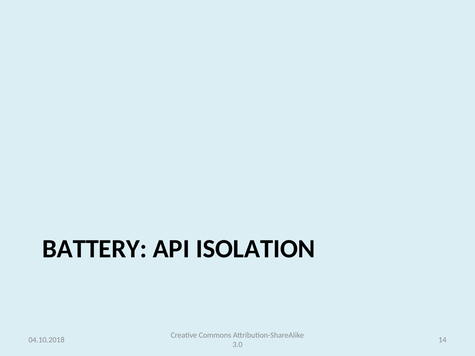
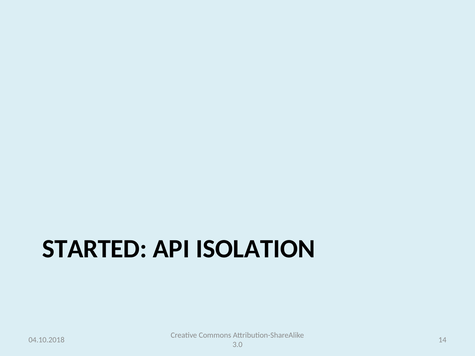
BATTERY: BATTERY -> STARTED (95, 249)
